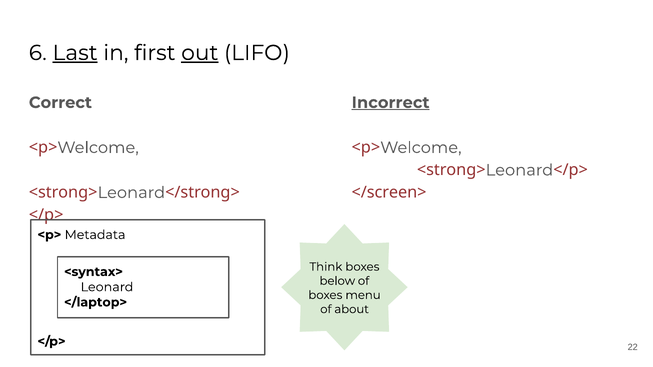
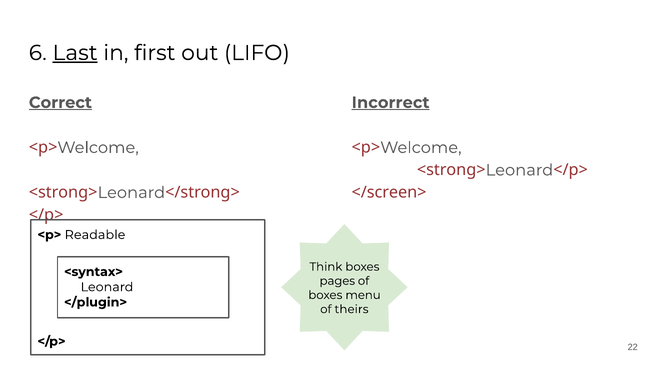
out underline: present -> none (200, 53)
Correct underline: none -> present (60, 103)
Metadata: Metadata -> Readable (95, 235)
below: below -> pages (337, 281)
</laptop>: </laptop> -> </plugin> (96, 303)
about: about -> theirs (352, 309)
